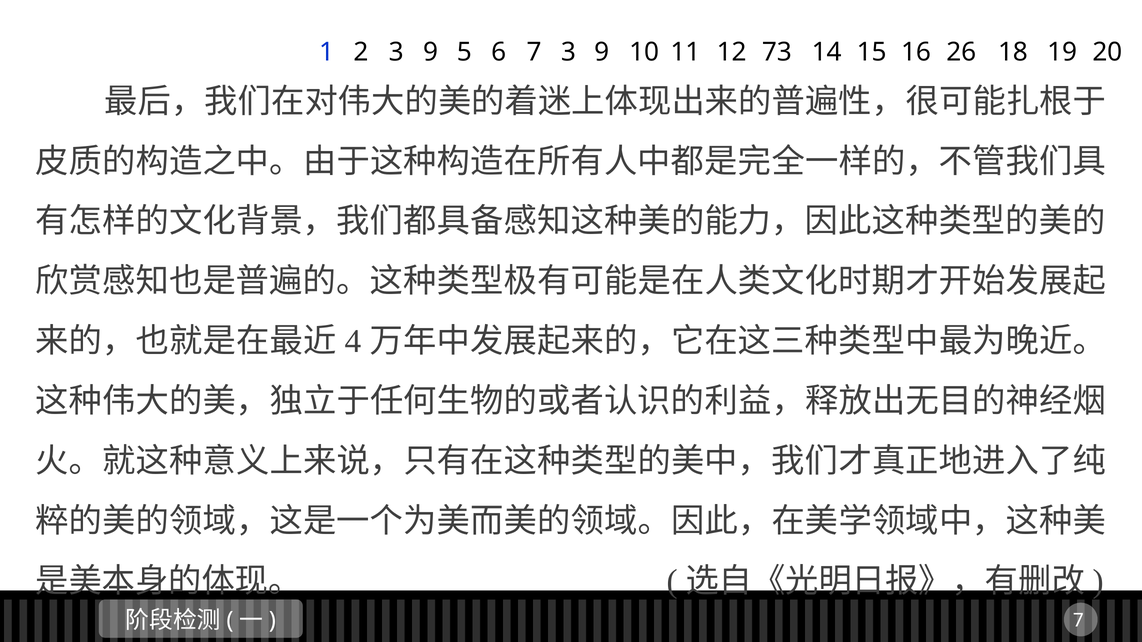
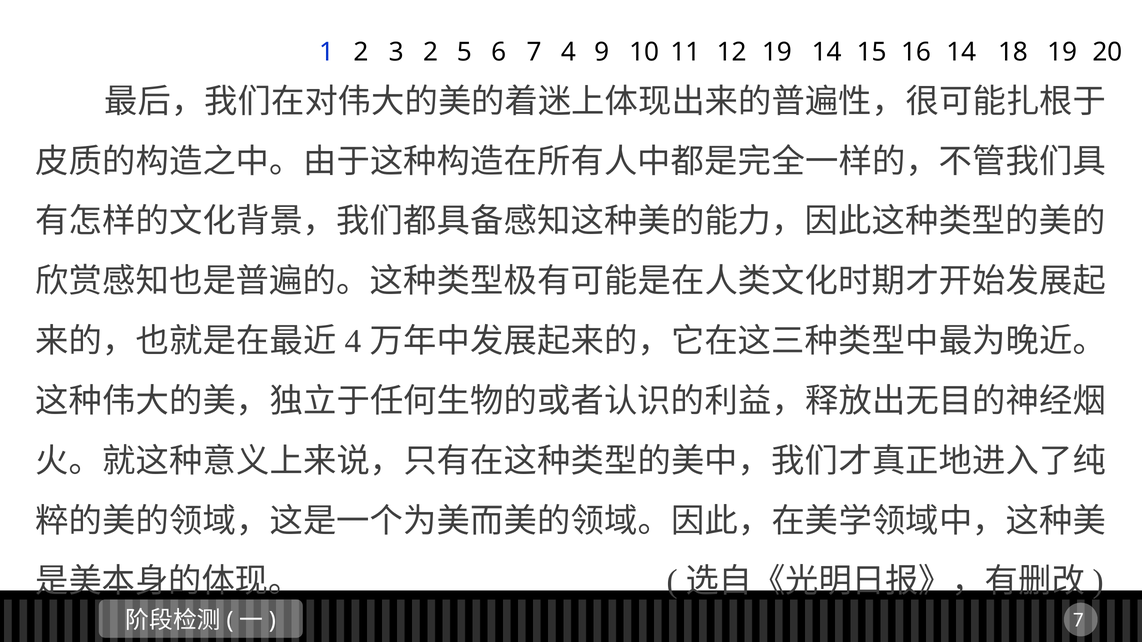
2 3 9: 9 -> 2 (431, 52)
7 3: 3 -> 4 (568, 52)
12 73: 73 -> 19 (777, 52)
16 26: 26 -> 14 (961, 52)
